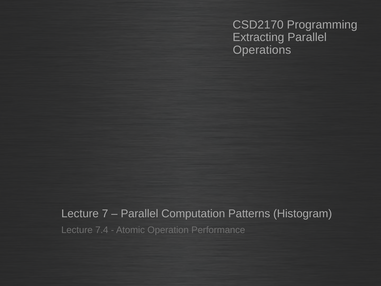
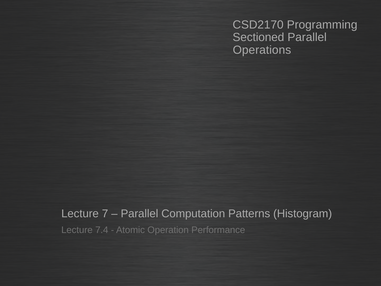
Extracting: Extracting -> Sectioned (258, 37)
